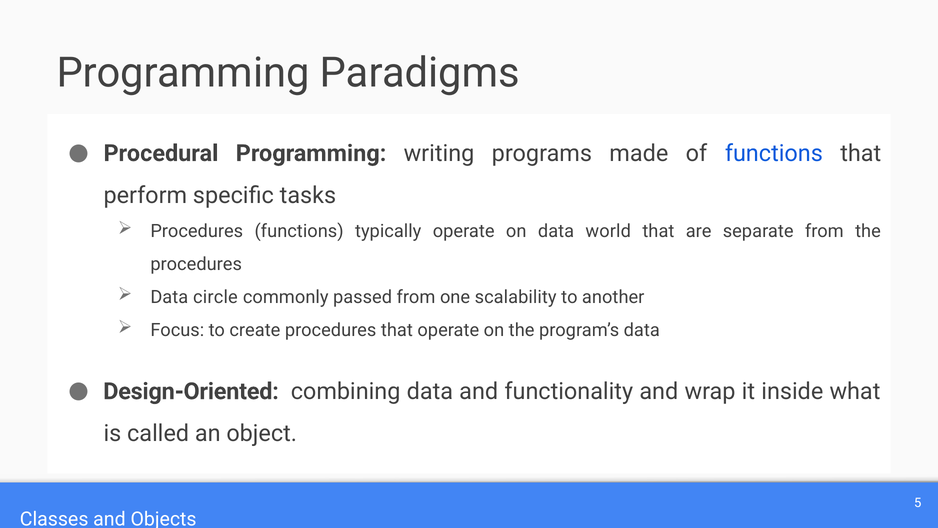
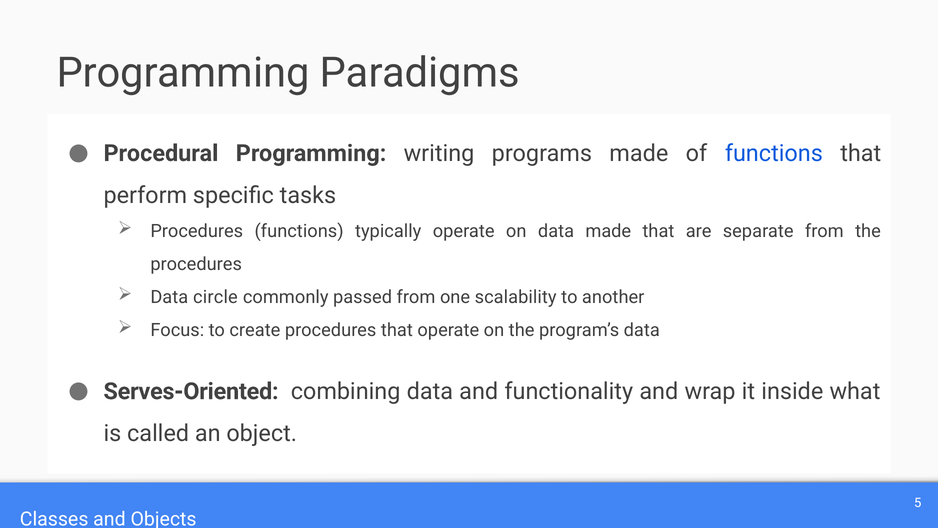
data world: world -> made (608, 231)
Design-Oriented: Design-Oriented -> Serves-Oriented (191, 391)
